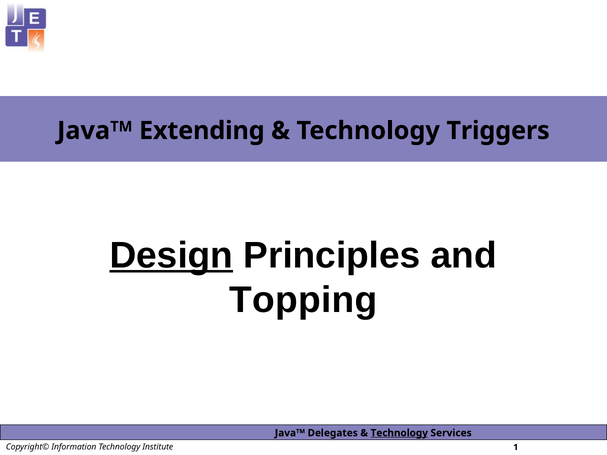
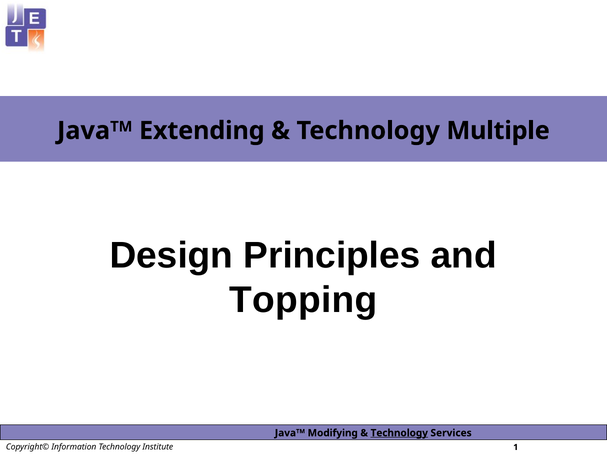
Triggers: Triggers -> Multiple (498, 131)
Design underline: present -> none (171, 255)
Delegates: Delegates -> Modifying (333, 433)
